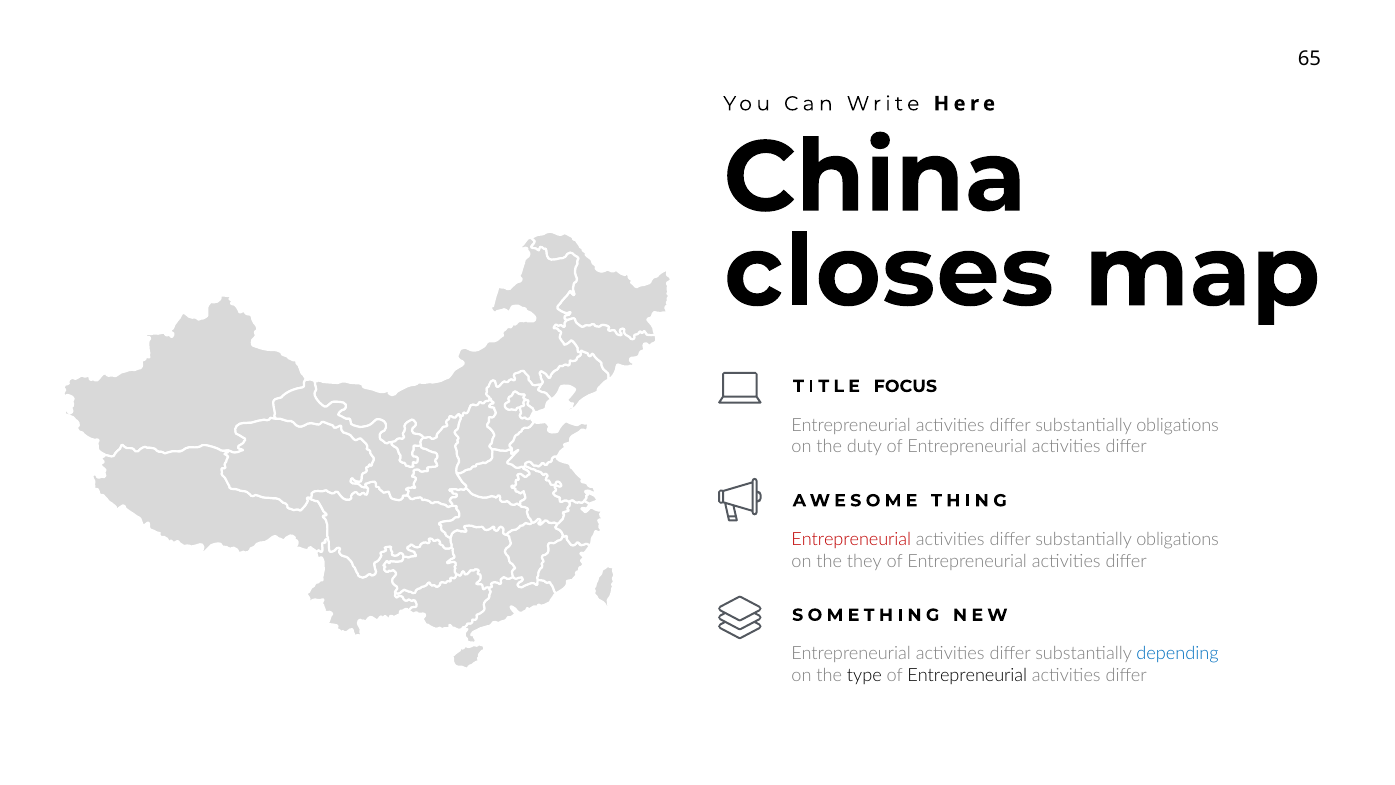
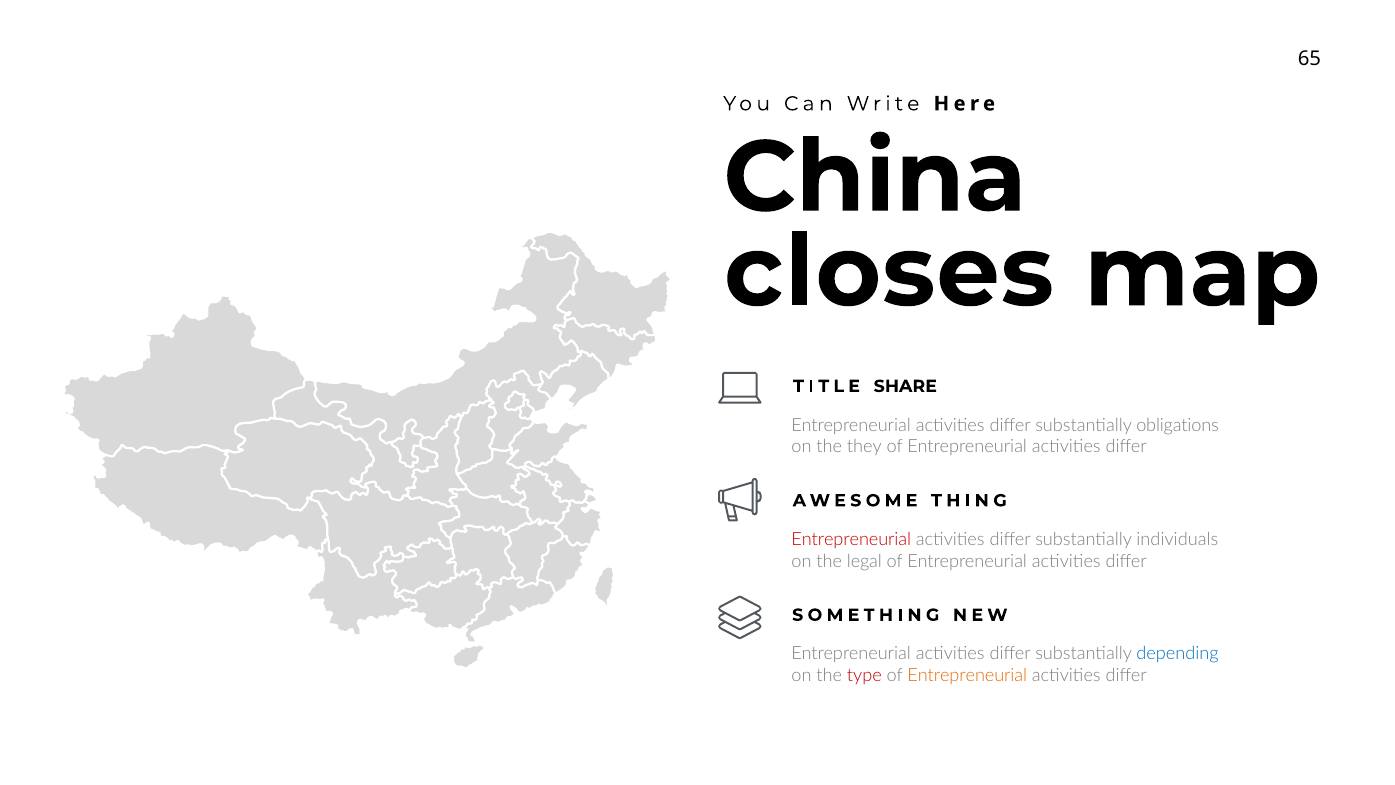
FOCUS: FOCUS -> SHARE (905, 386)
duty: duty -> they (864, 447)
obligations: obligations -> individuals (1177, 539)
they: they -> legal (864, 561)
type colour: black -> red (864, 676)
Entrepreneurial colour: black -> orange (967, 676)
